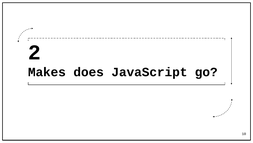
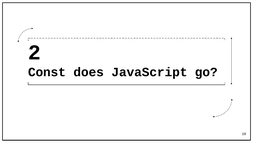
Makes: Makes -> Const (47, 72)
